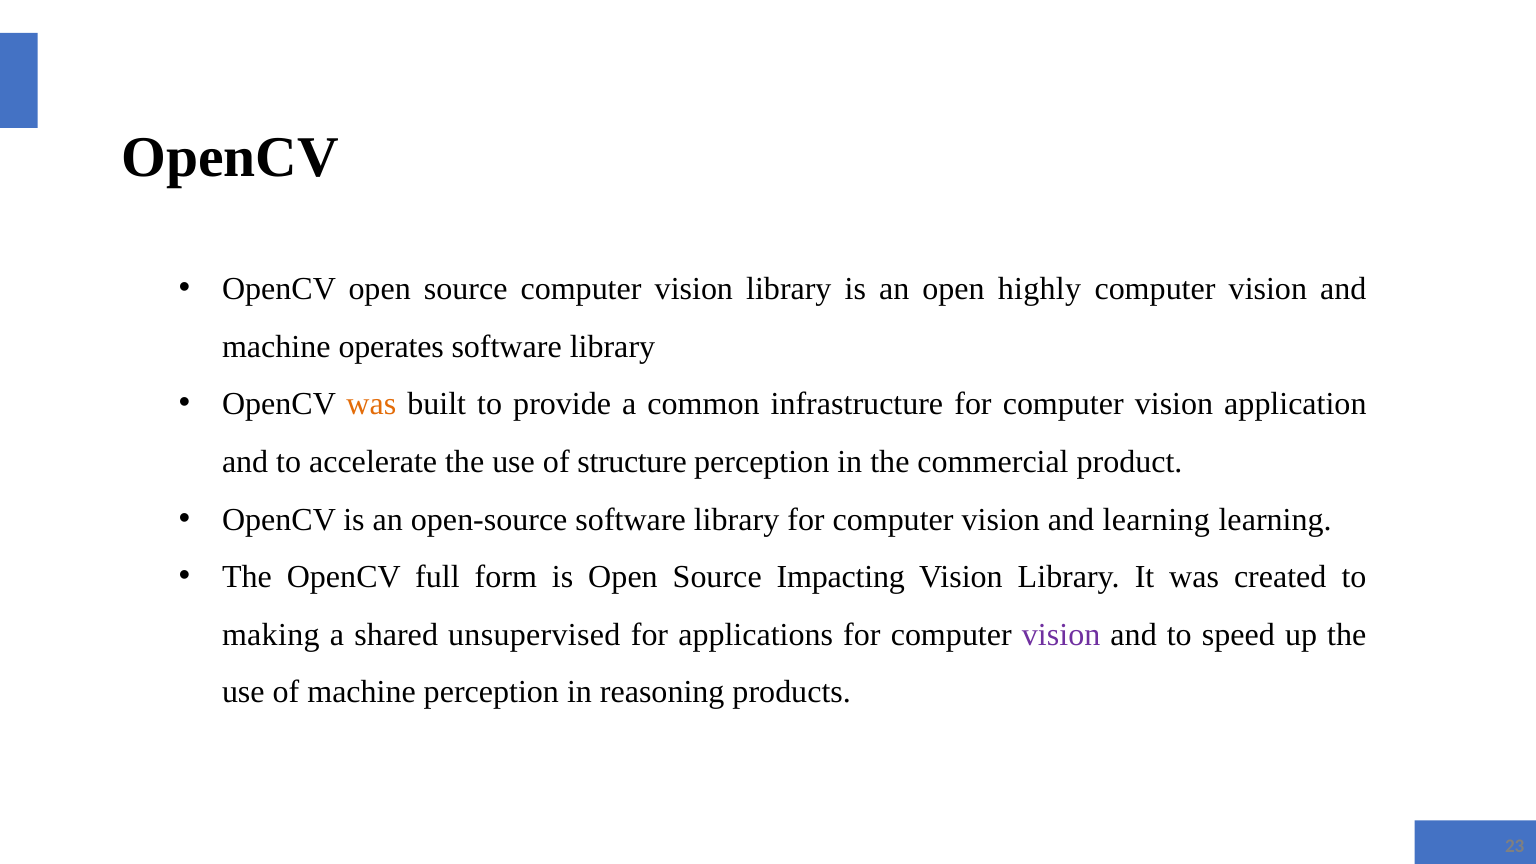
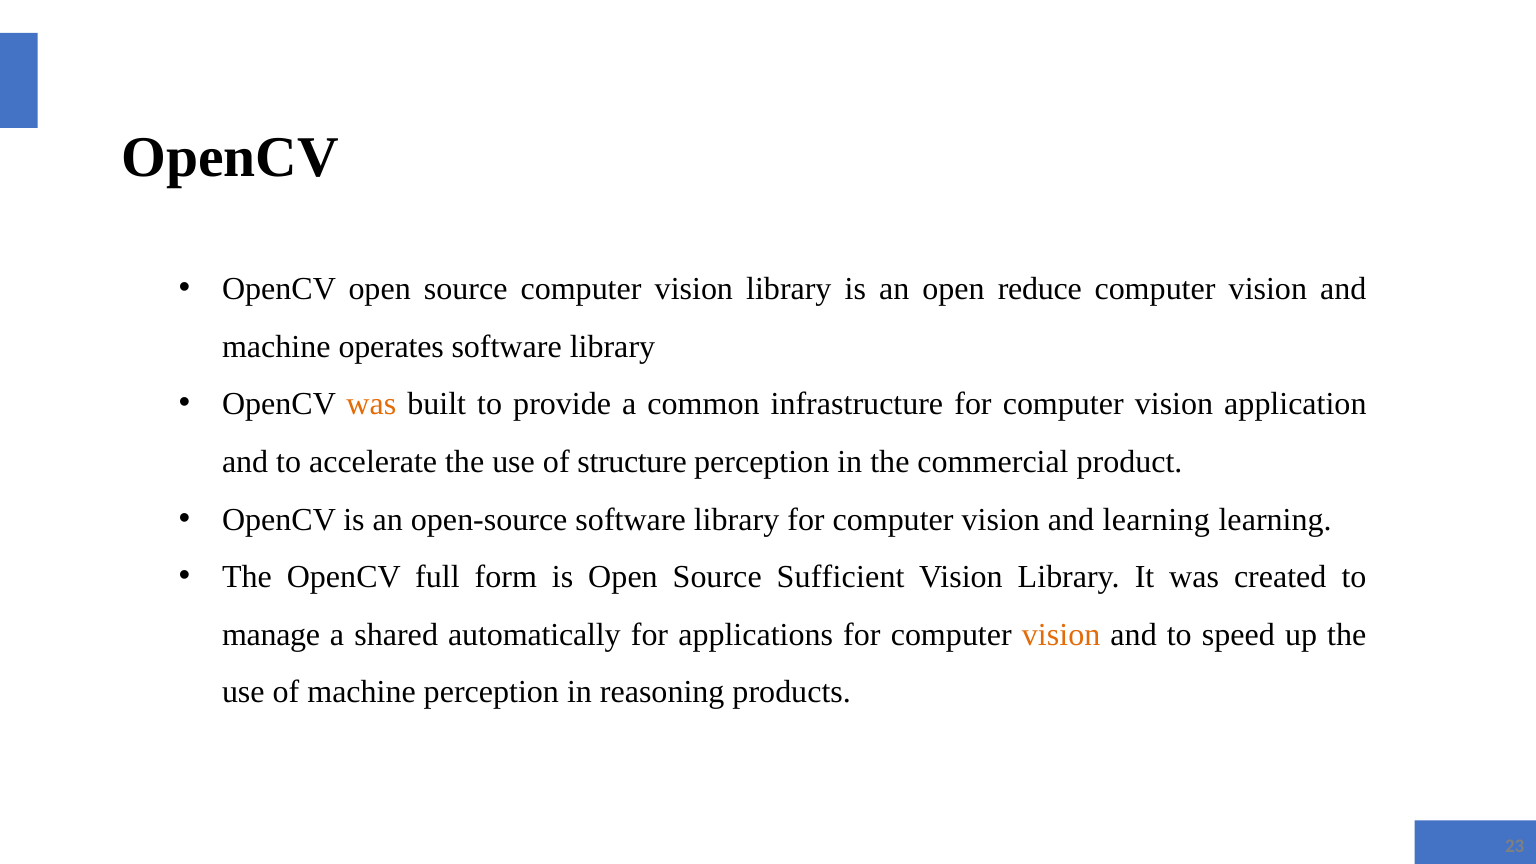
highly: highly -> reduce (1040, 289)
Impacting: Impacting -> Sufficient (841, 577)
making: making -> manage (271, 635)
unsupervised: unsupervised -> automatically (534, 635)
vision colour: purple -> orange (1061, 635)
